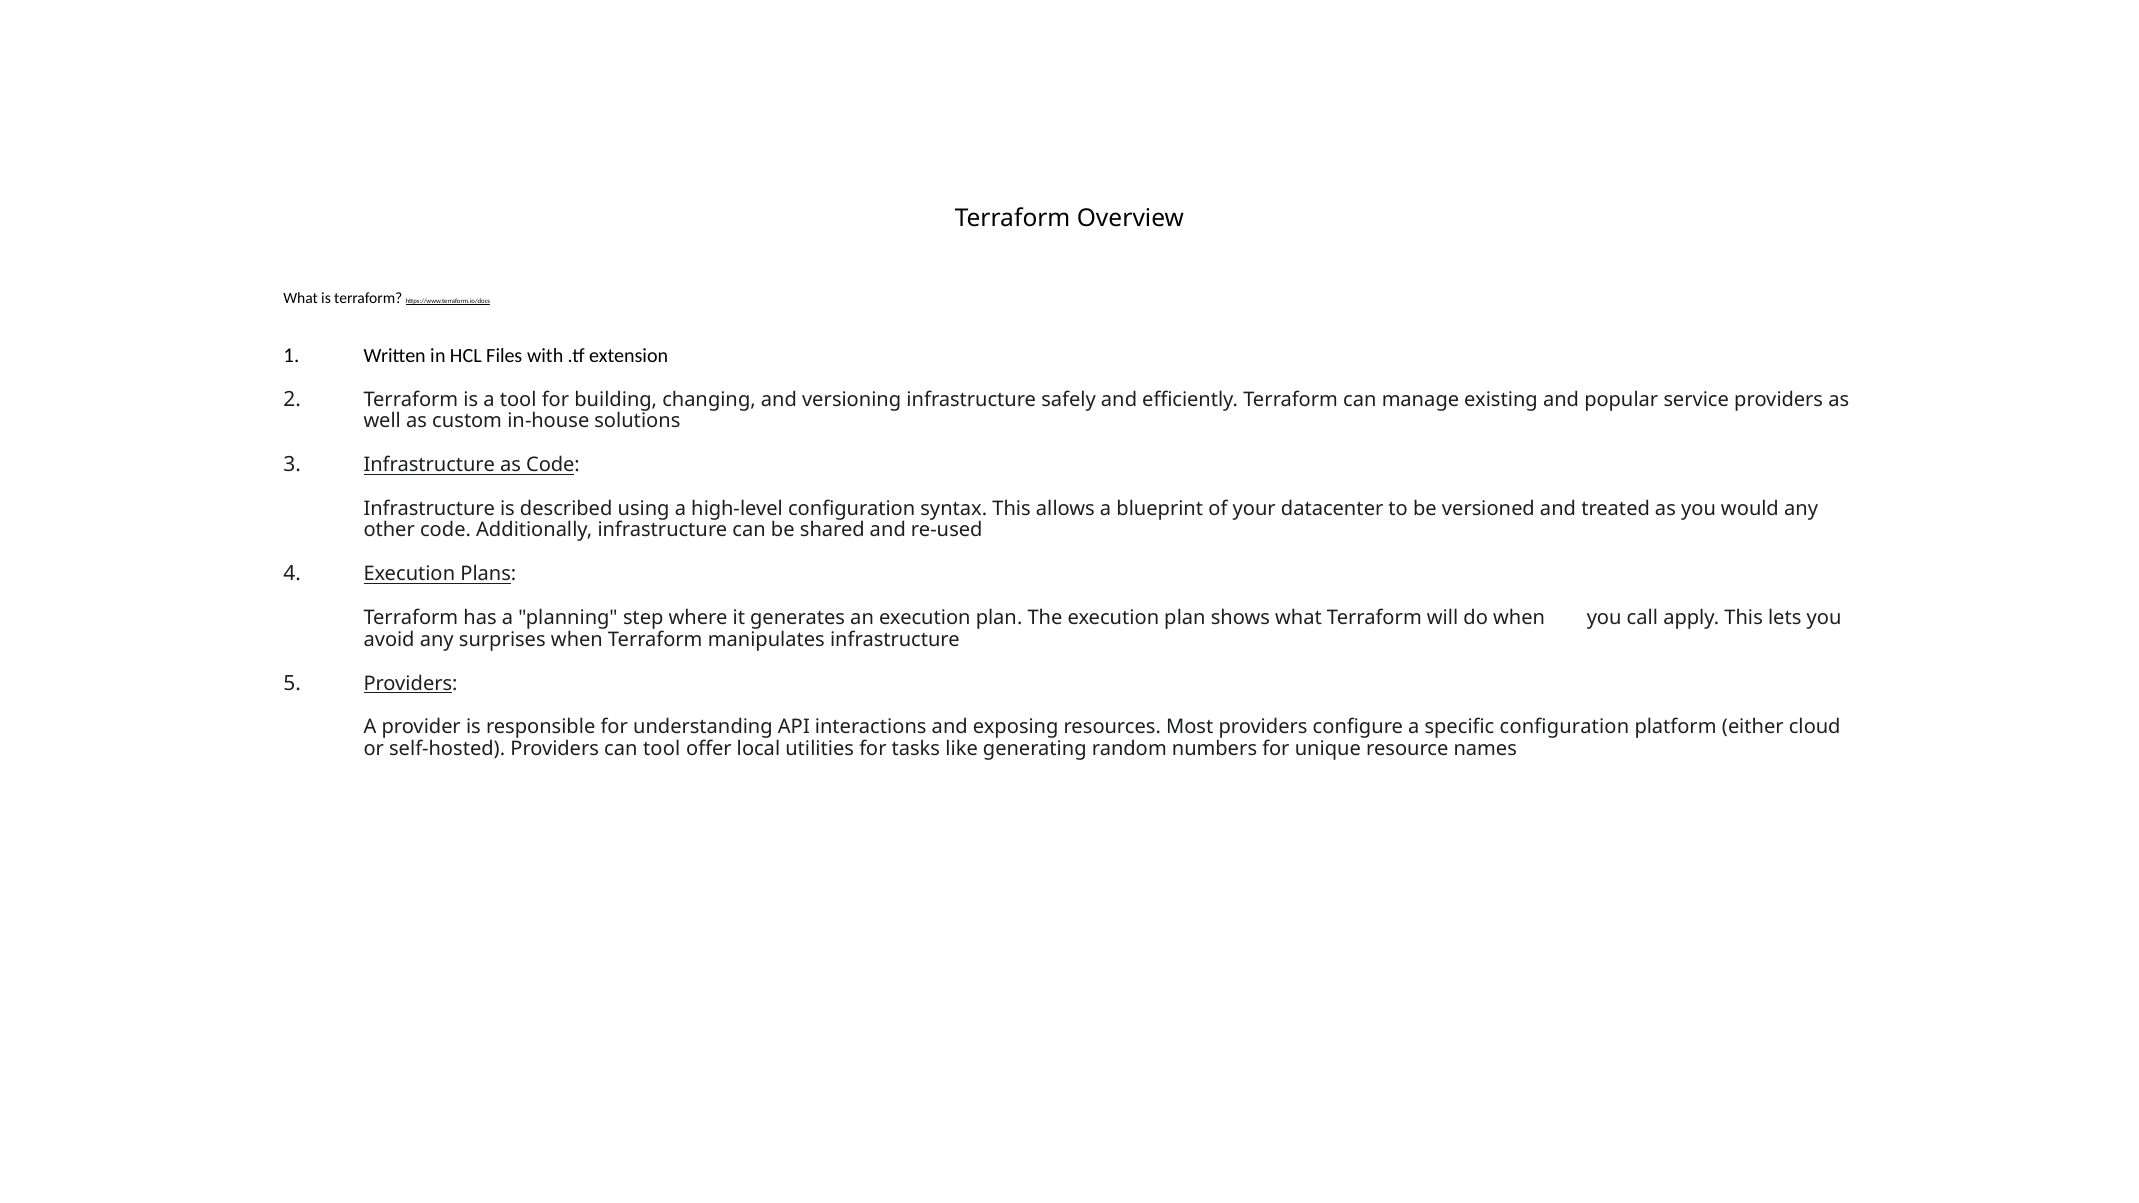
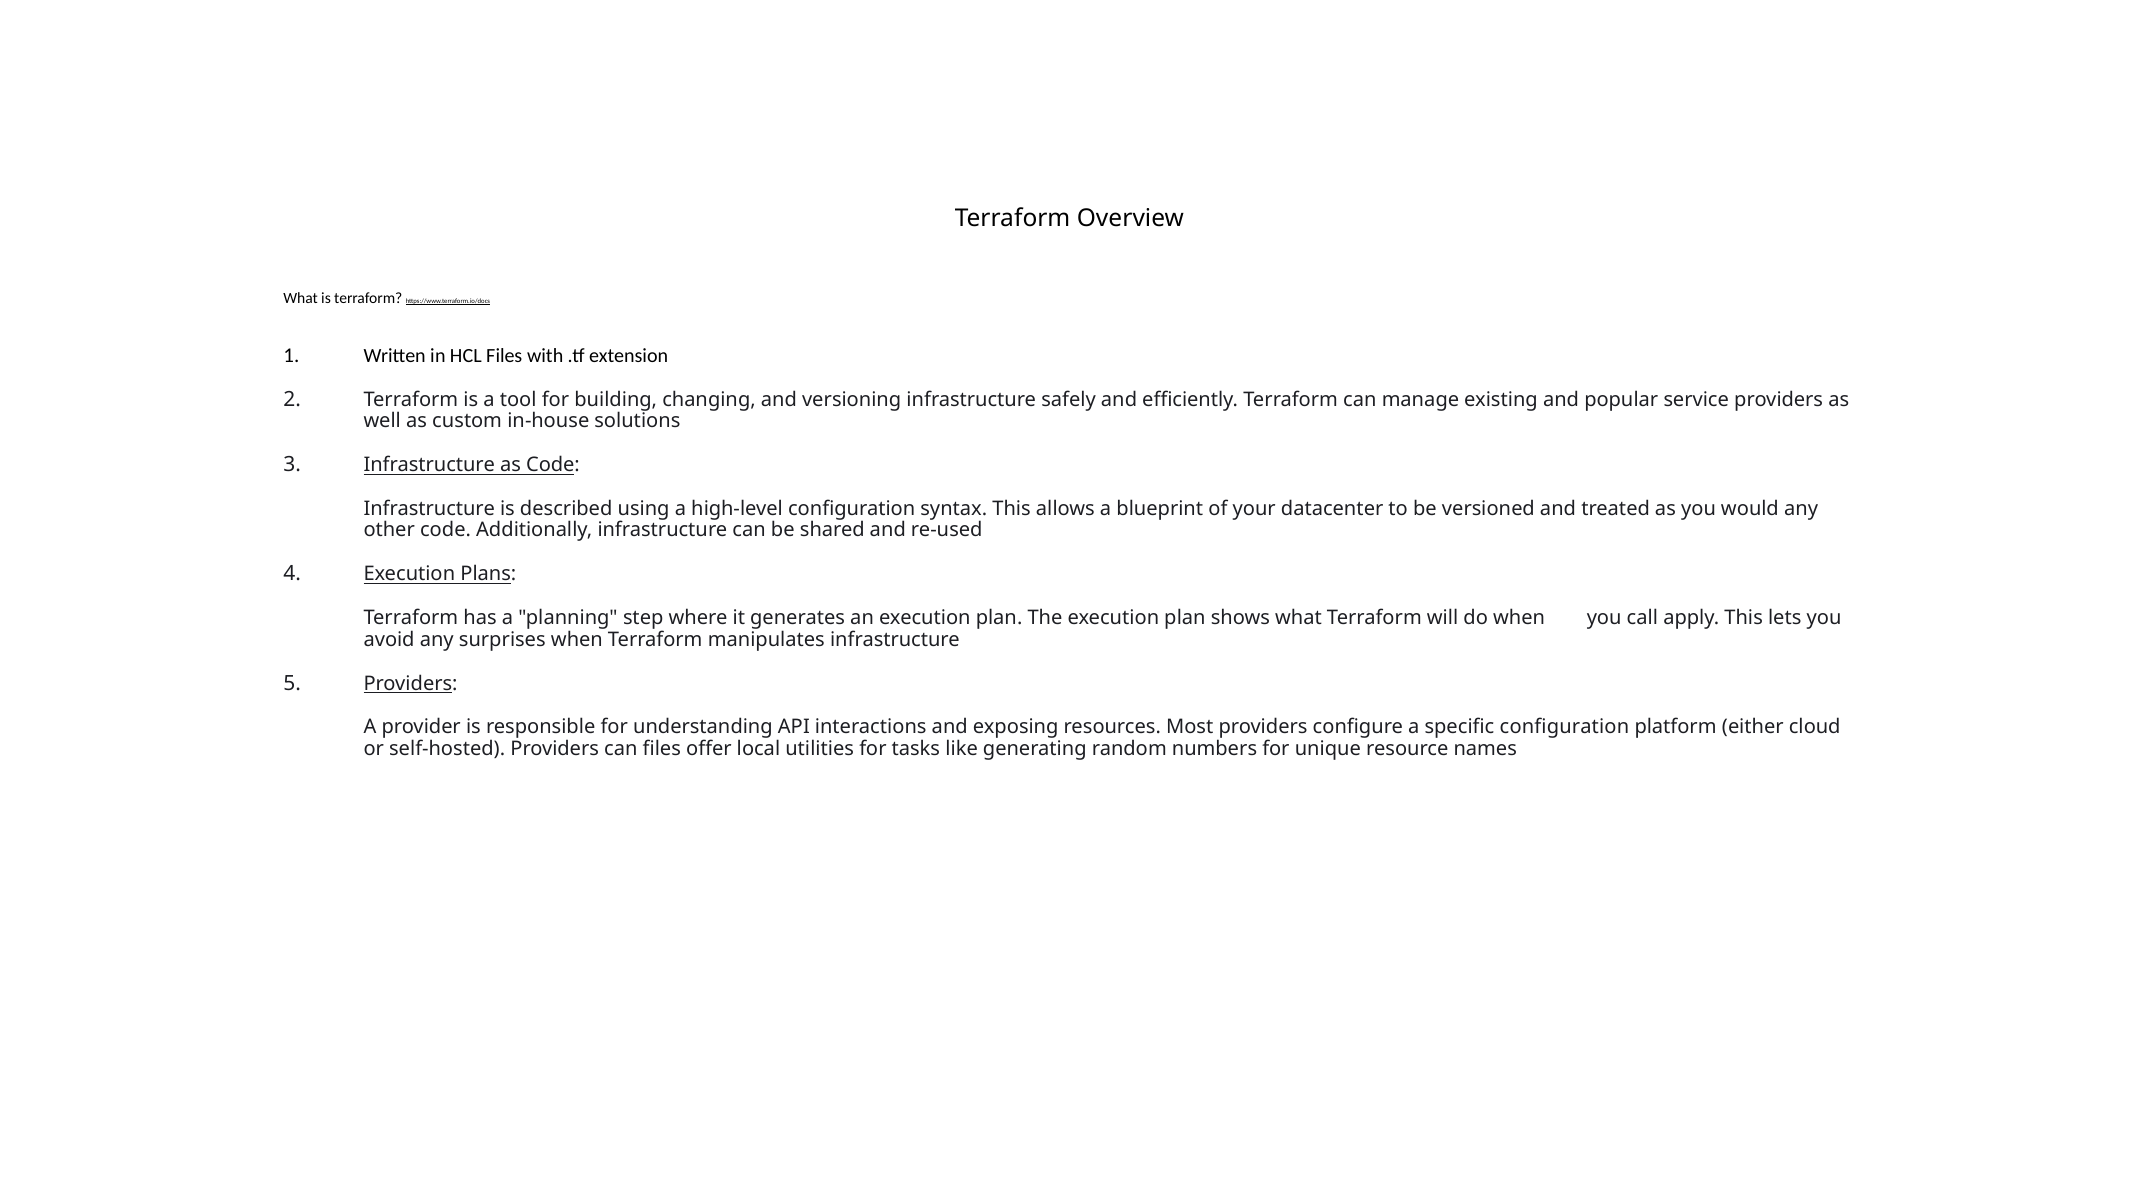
can tool: tool -> files (662, 749)
